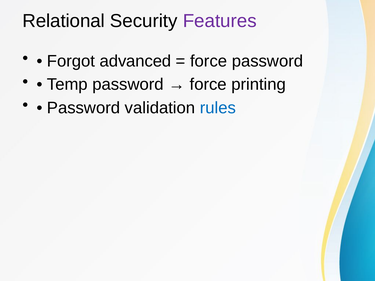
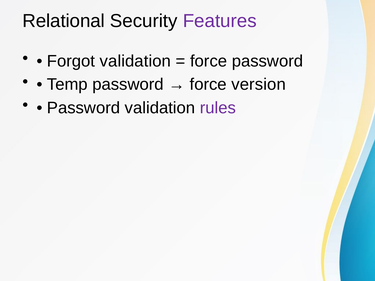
Forgot advanced: advanced -> validation (135, 61)
printing: printing -> version (259, 85)
rules colour: blue -> purple (218, 108)
